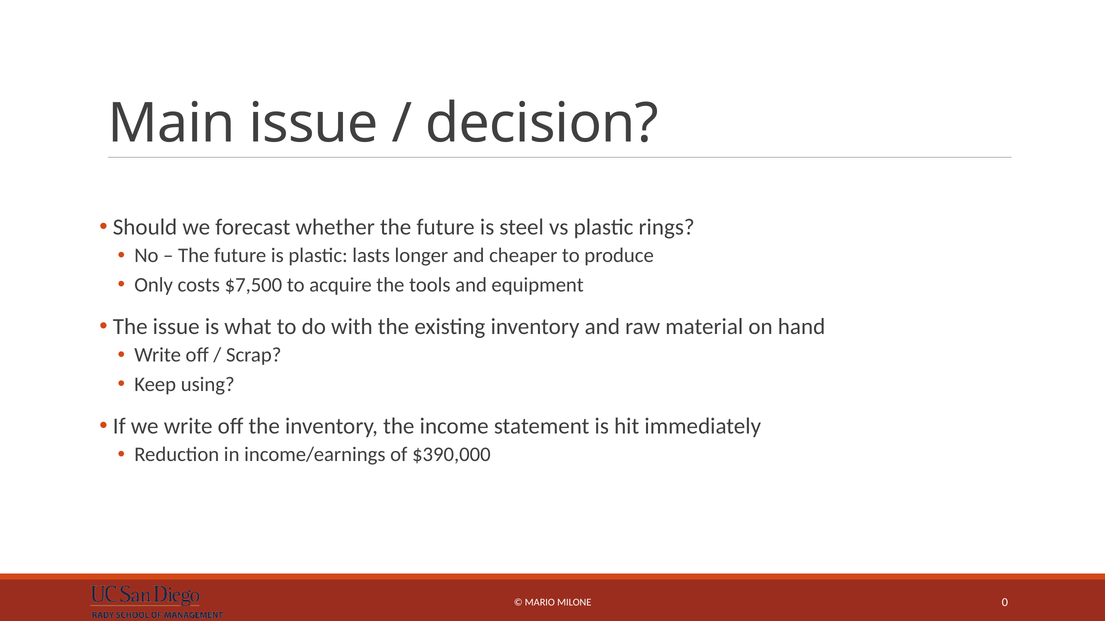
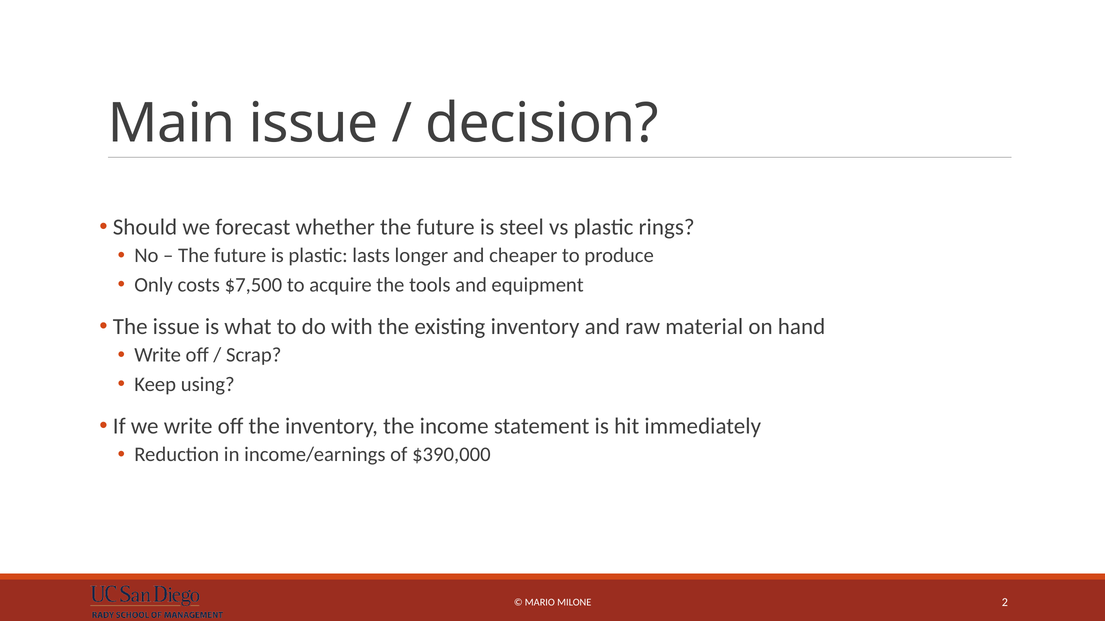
0: 0 -> 2 (1005, 603)
